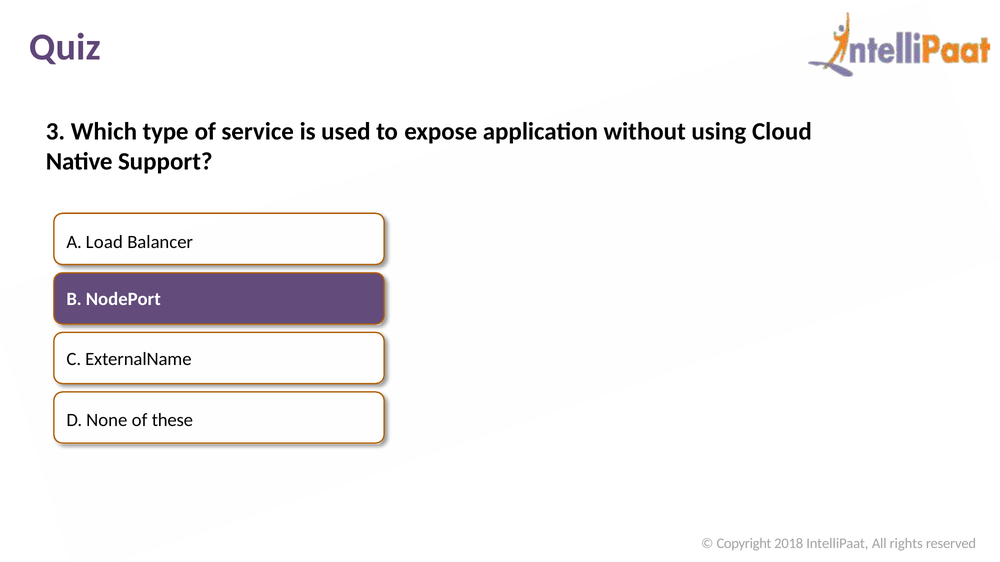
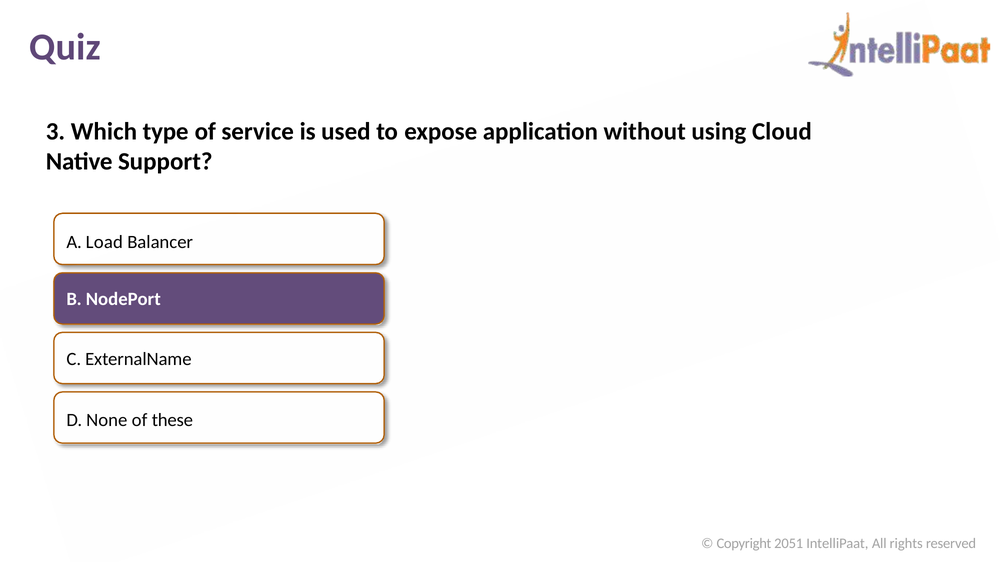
2018: 2018 -> 2051 (789, 544)
